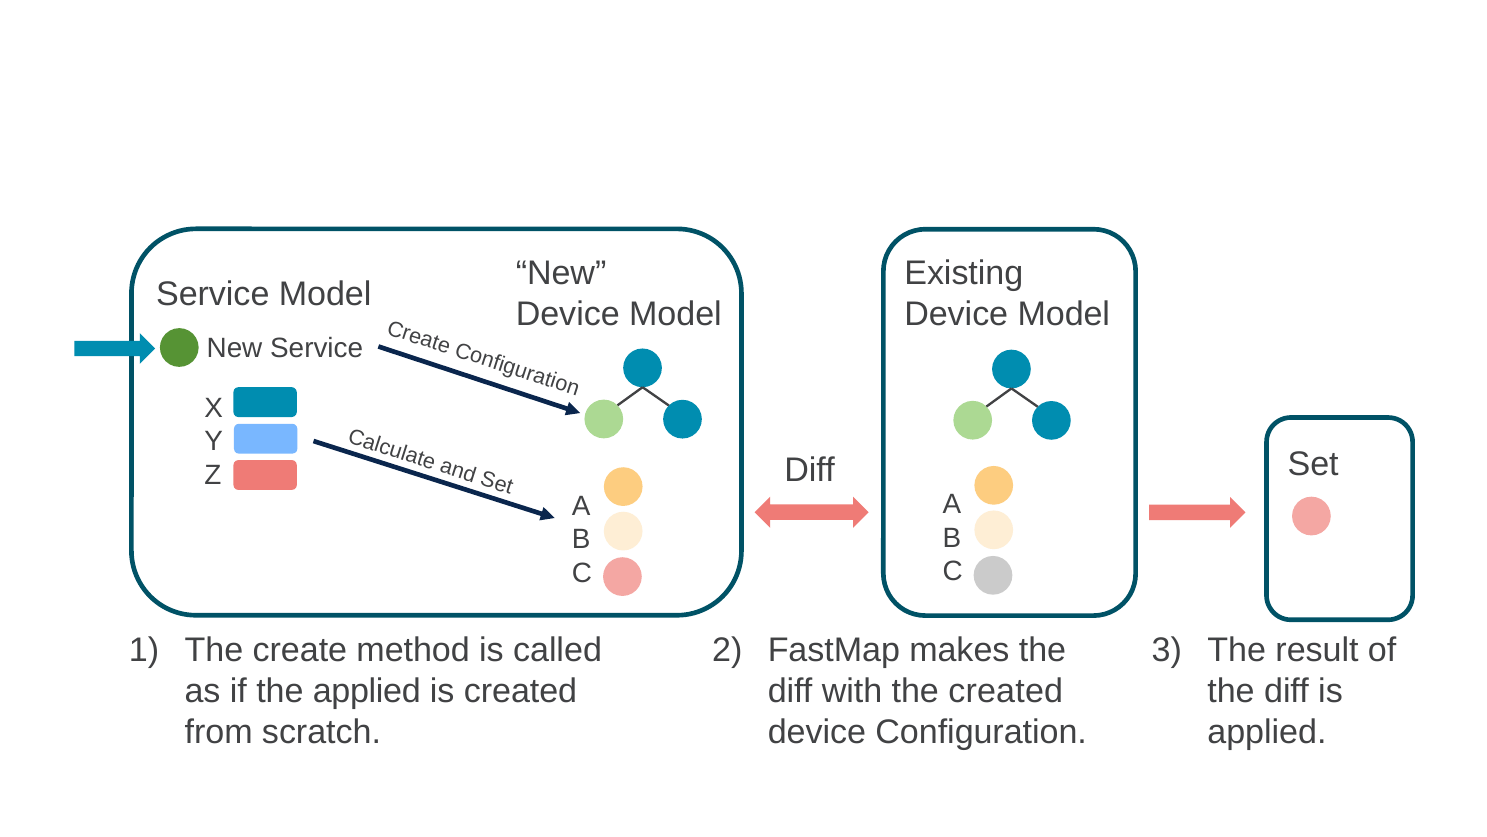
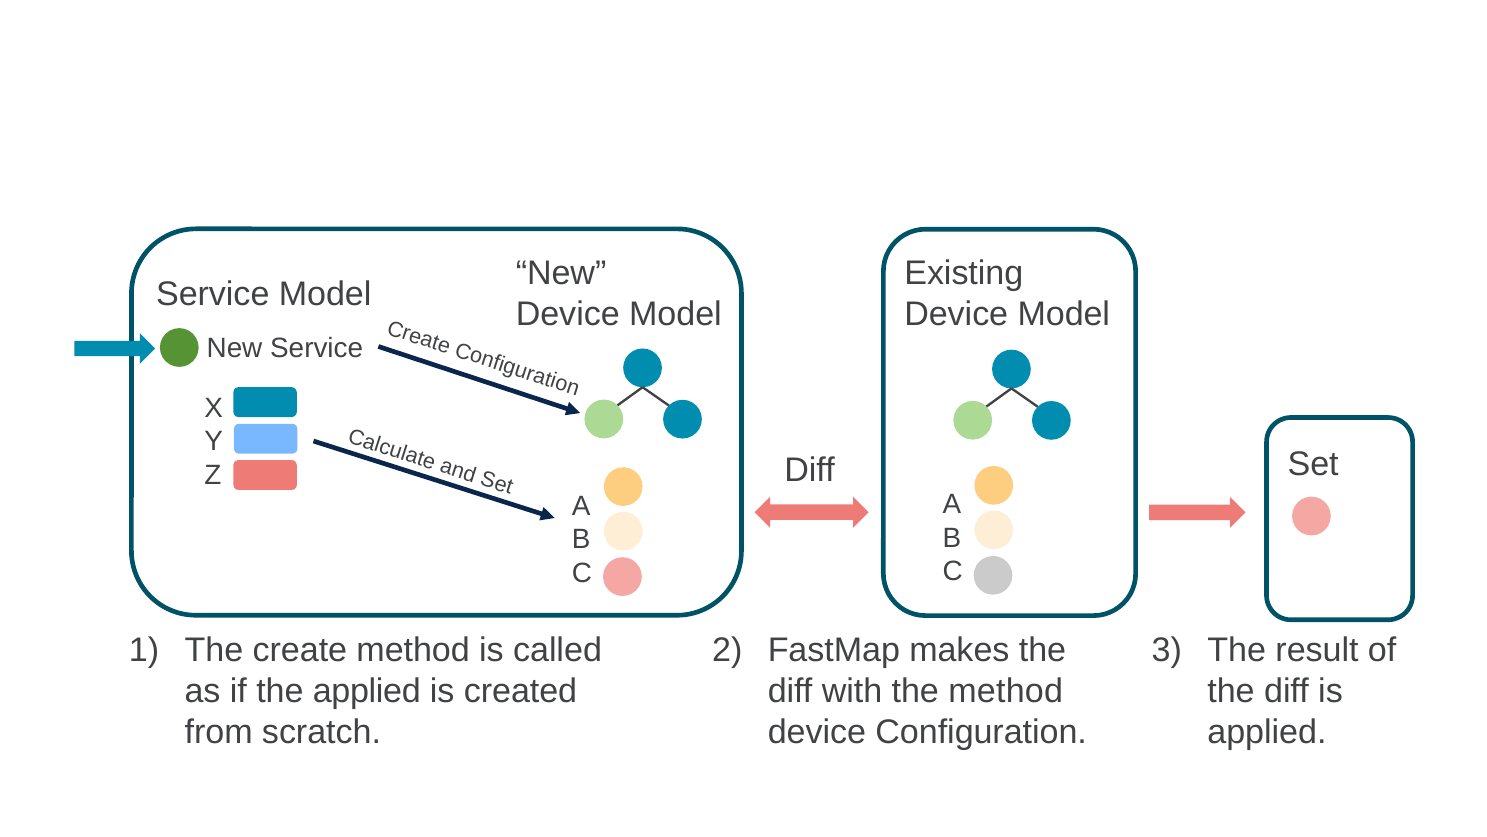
the created: created -> method (1006, 691)
